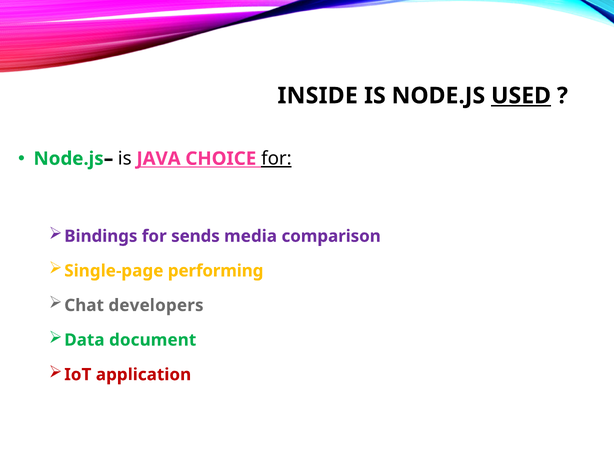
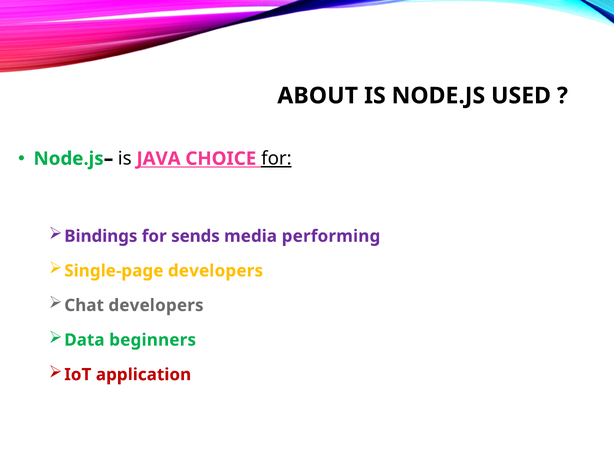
INSIDE: INSIDE -> ABOUT (318, 96)
USED underline: present -> none (521, 96)
comparison: comparison -> performing (331, 236)
Single-page performing: performing -> developers (215, 270)
document: document -> beginners (153, 340)
